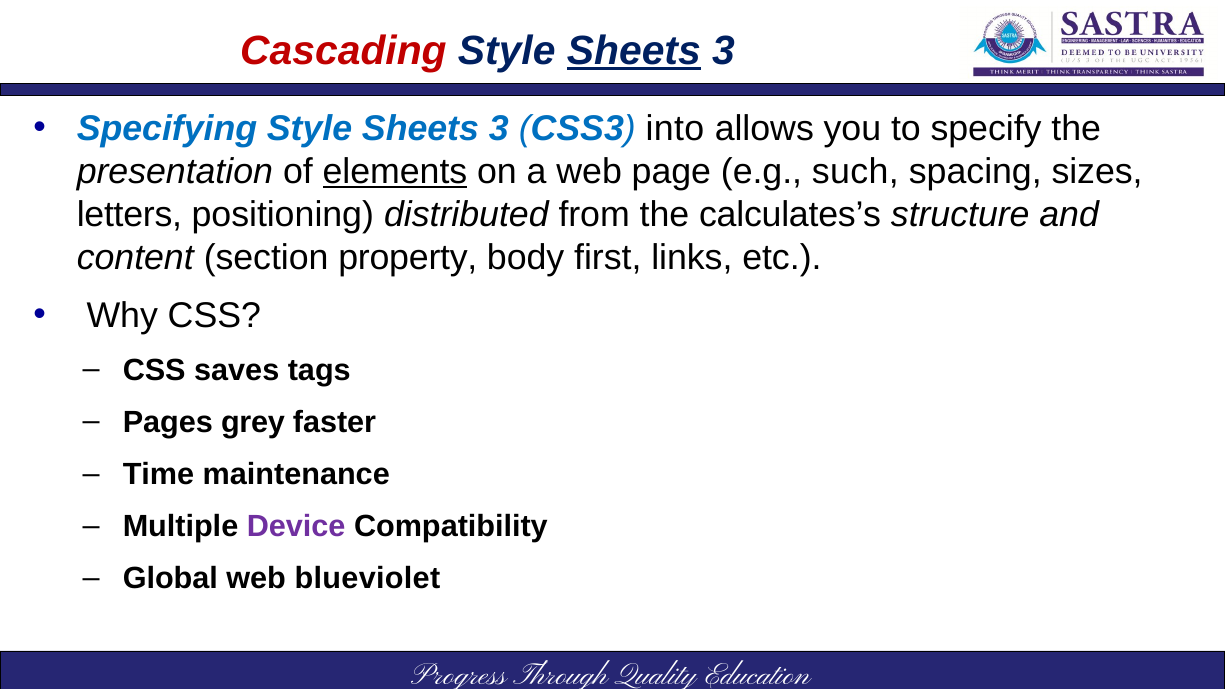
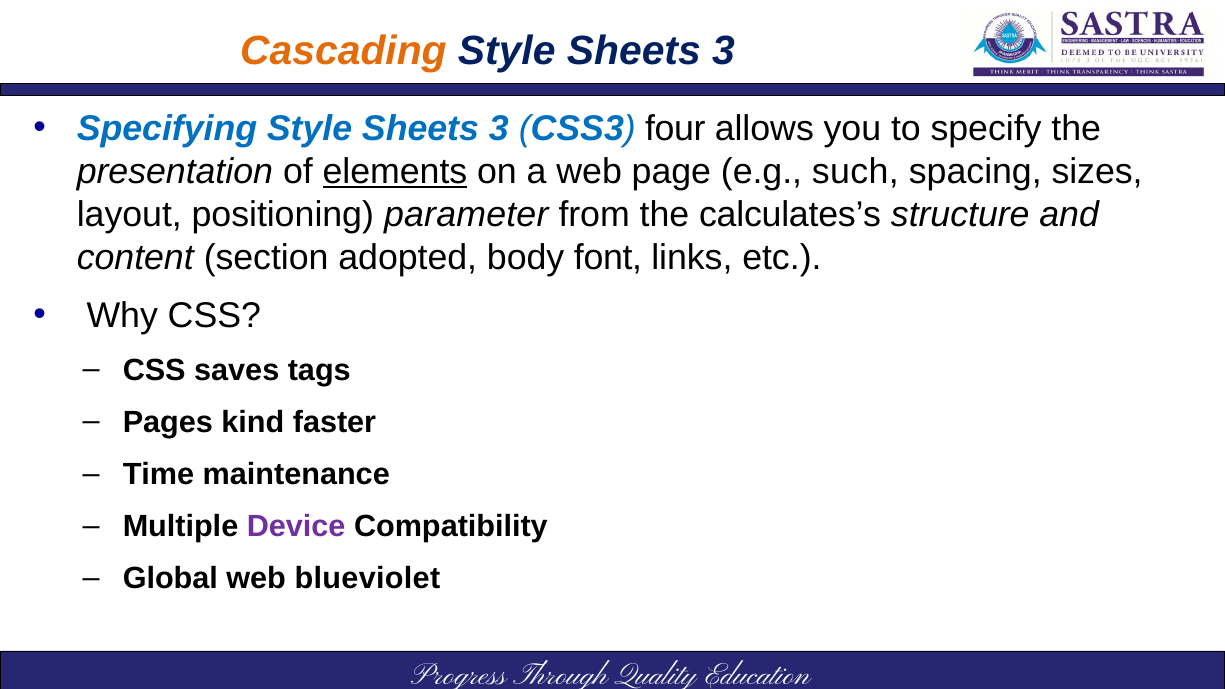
Cascading colour: red -> orange (343, 51)
Sheets underline: present -> none (634, 51)
into: into -> four (675, 129)
letters: letters -> layout (129, 215)
distributed: distributed -> parameter (466, 215)
property: property -> adopted (408, 257)
first: first -> font (608, 257)
grey: grey -> kind (253, 423)
